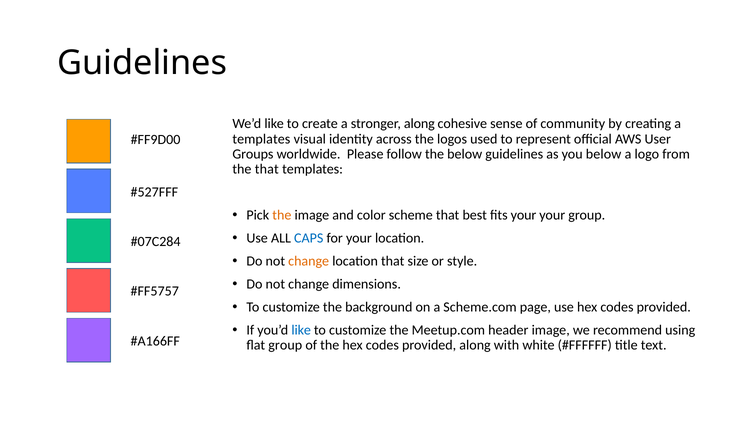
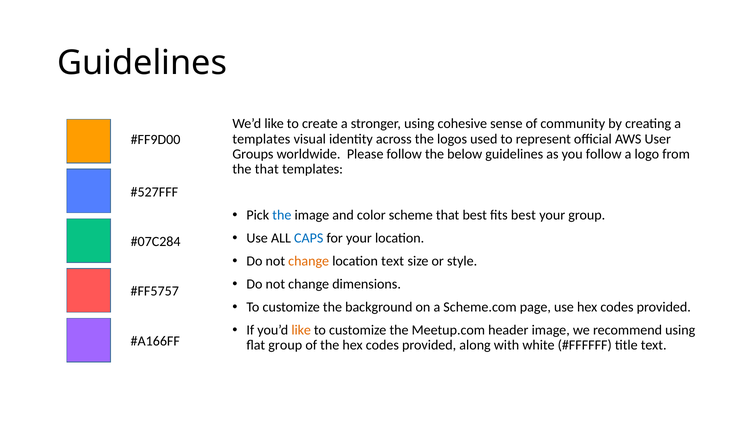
stronger along: along -> using (419, 124)
you below: below -> follow (604, 154)
the colour: orange -> blue (282, 215)
fits your: your -> best (523, 215)
location that: that -> text (393, 261)
like colour: blue -> orange (301, 330)
